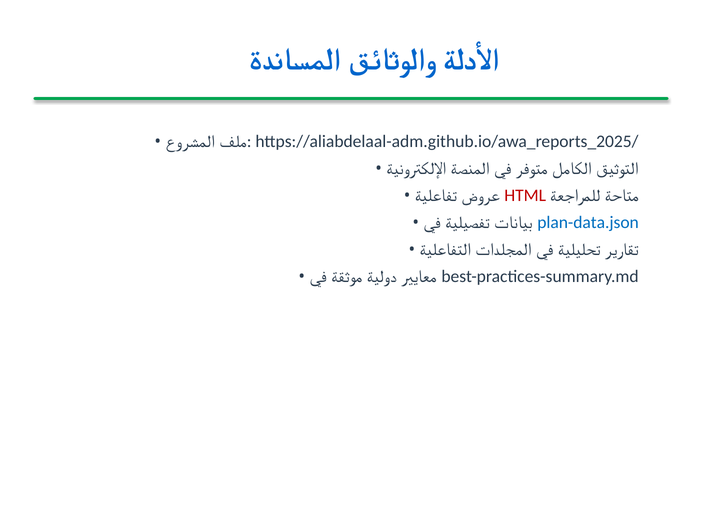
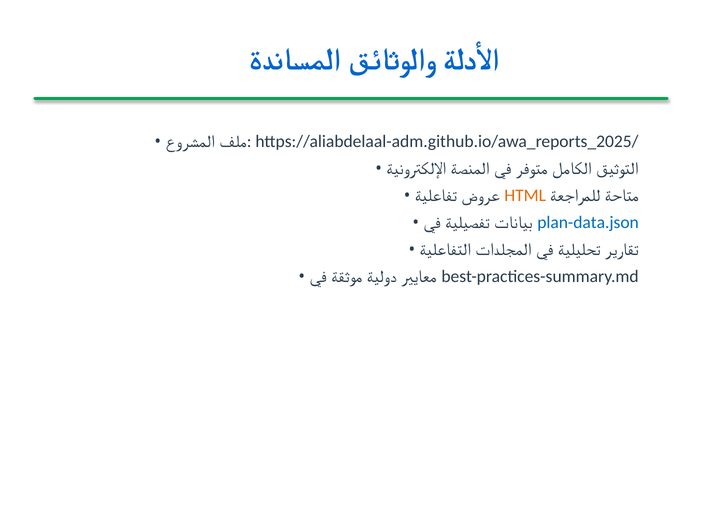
HTML colour: red -> orange (525, 195)
